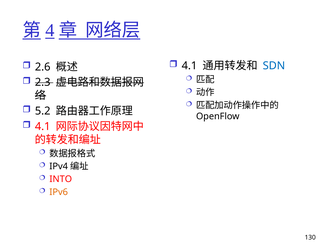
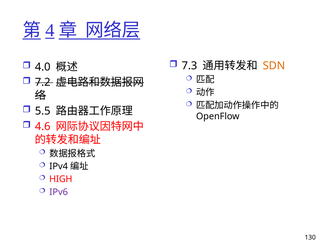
4.1: 4.1 -> 7.3 (189, 66)
SDN colour: blue -> orange (274, 66)
2.6: 2.6 -> 4.0 (43, 67)
2.3: 2.3 -> 7.2 (43, 82)
5.2: 5.2 -> 5.5 (43, 111)
4.1: 4.1 -> 4.6 (43, 126)
INTO: INTO -> HIGH (61, 179)
IPv6 colour: orange -> purple (59, 192)
